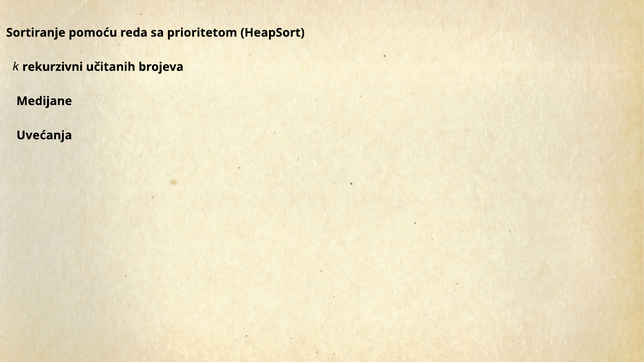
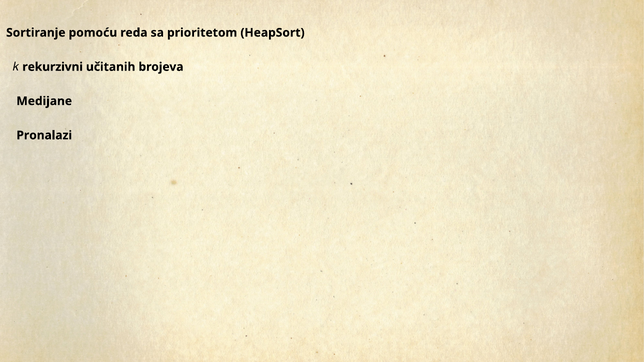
Uvećanja: Uvećanja -> Pronalazi (44, 135)
